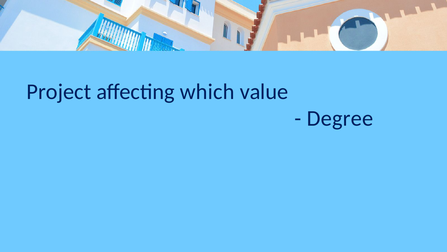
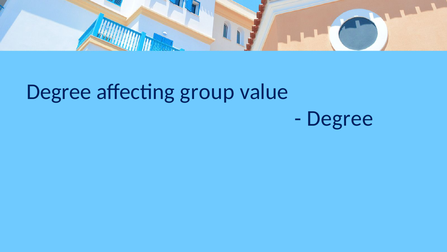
Project: Project -> Degree (59, 91)
which: which -> group (207, 91)
